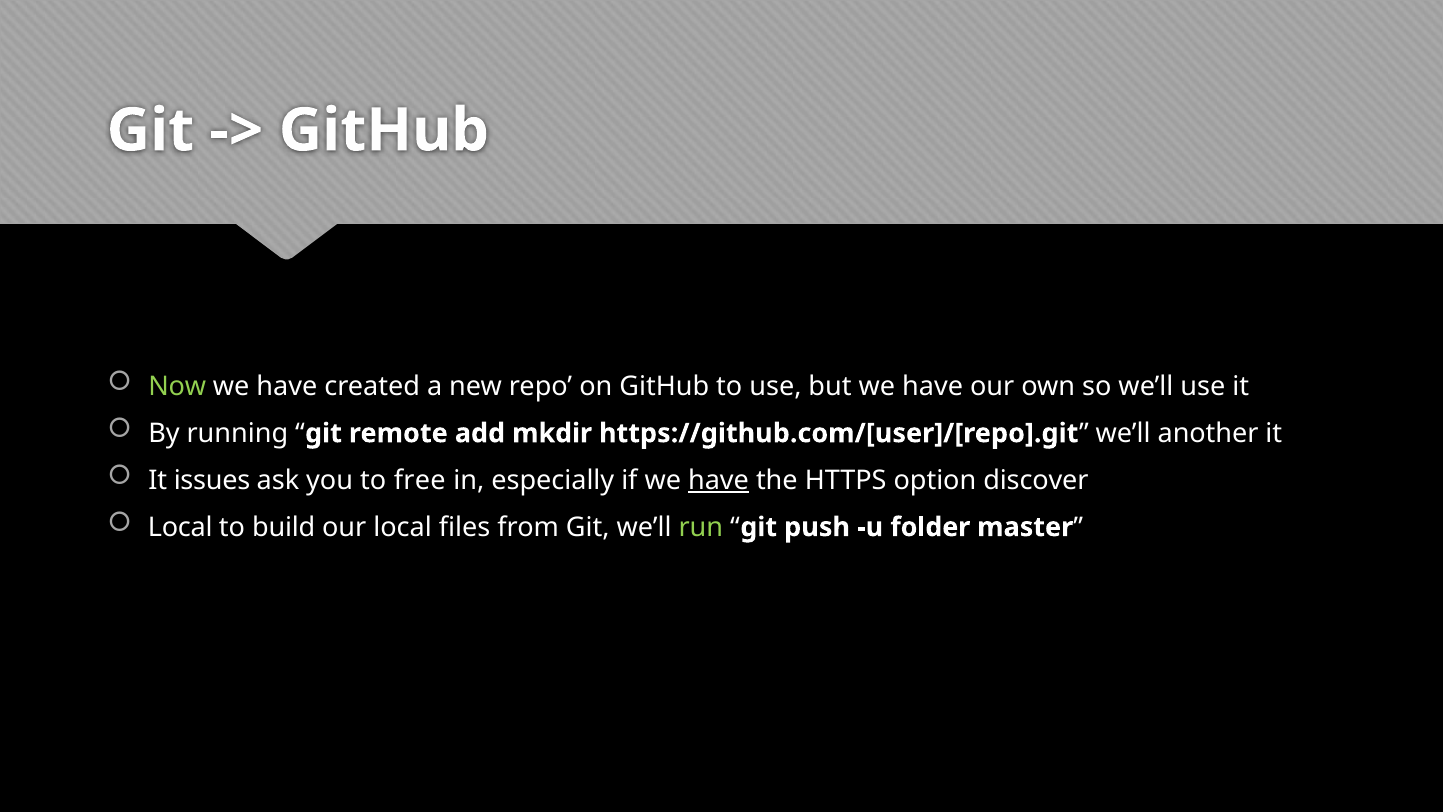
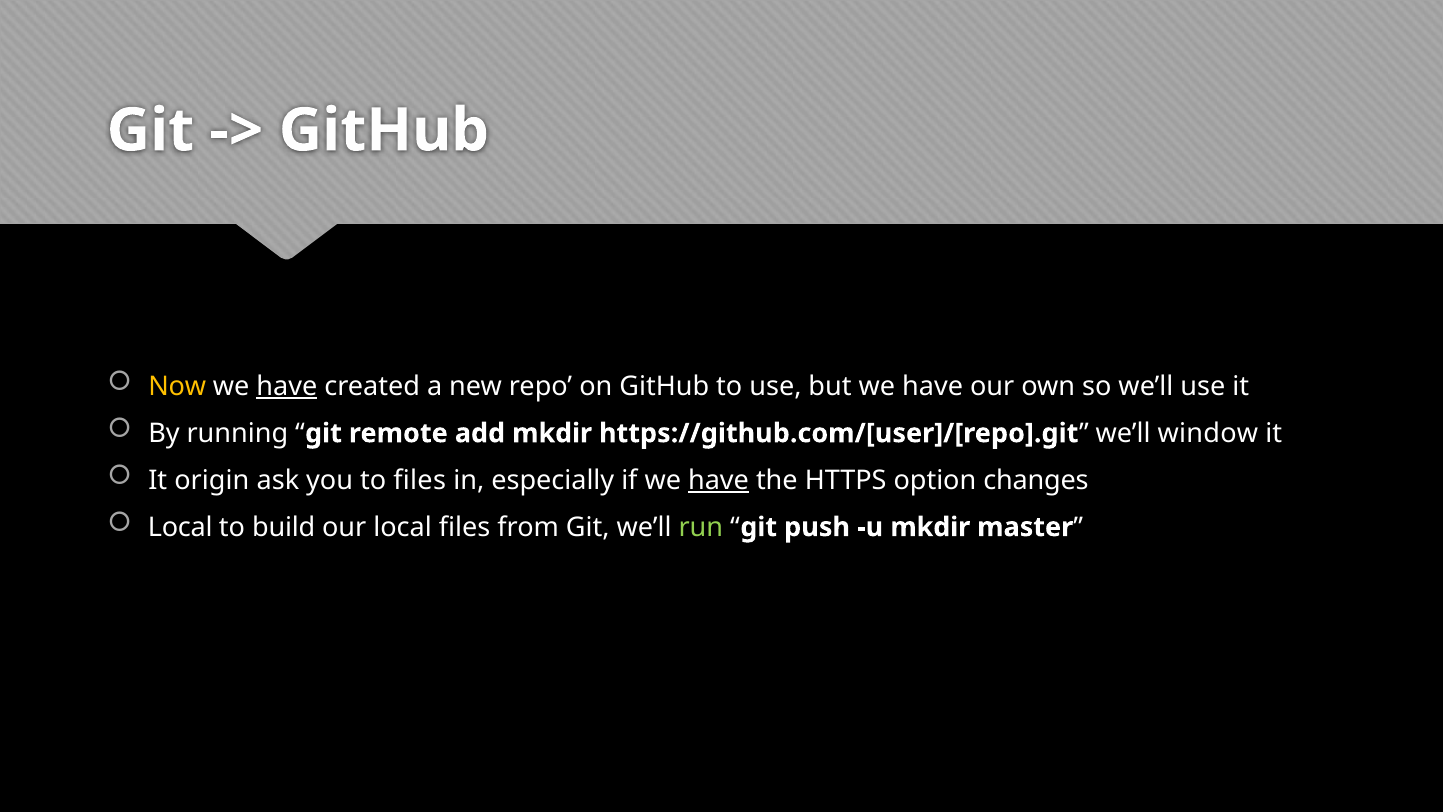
Now colour: light green -> yellow (177, 386)
have underline: none -> present (287, 386)
another: another -> window (1208, 433)
issues: issues -> origin (212, 480)
to free: free -> files (420, 480)
discover: discover -> changes (1036, 480)
u folder: folder -> mkdir (930, 527)
